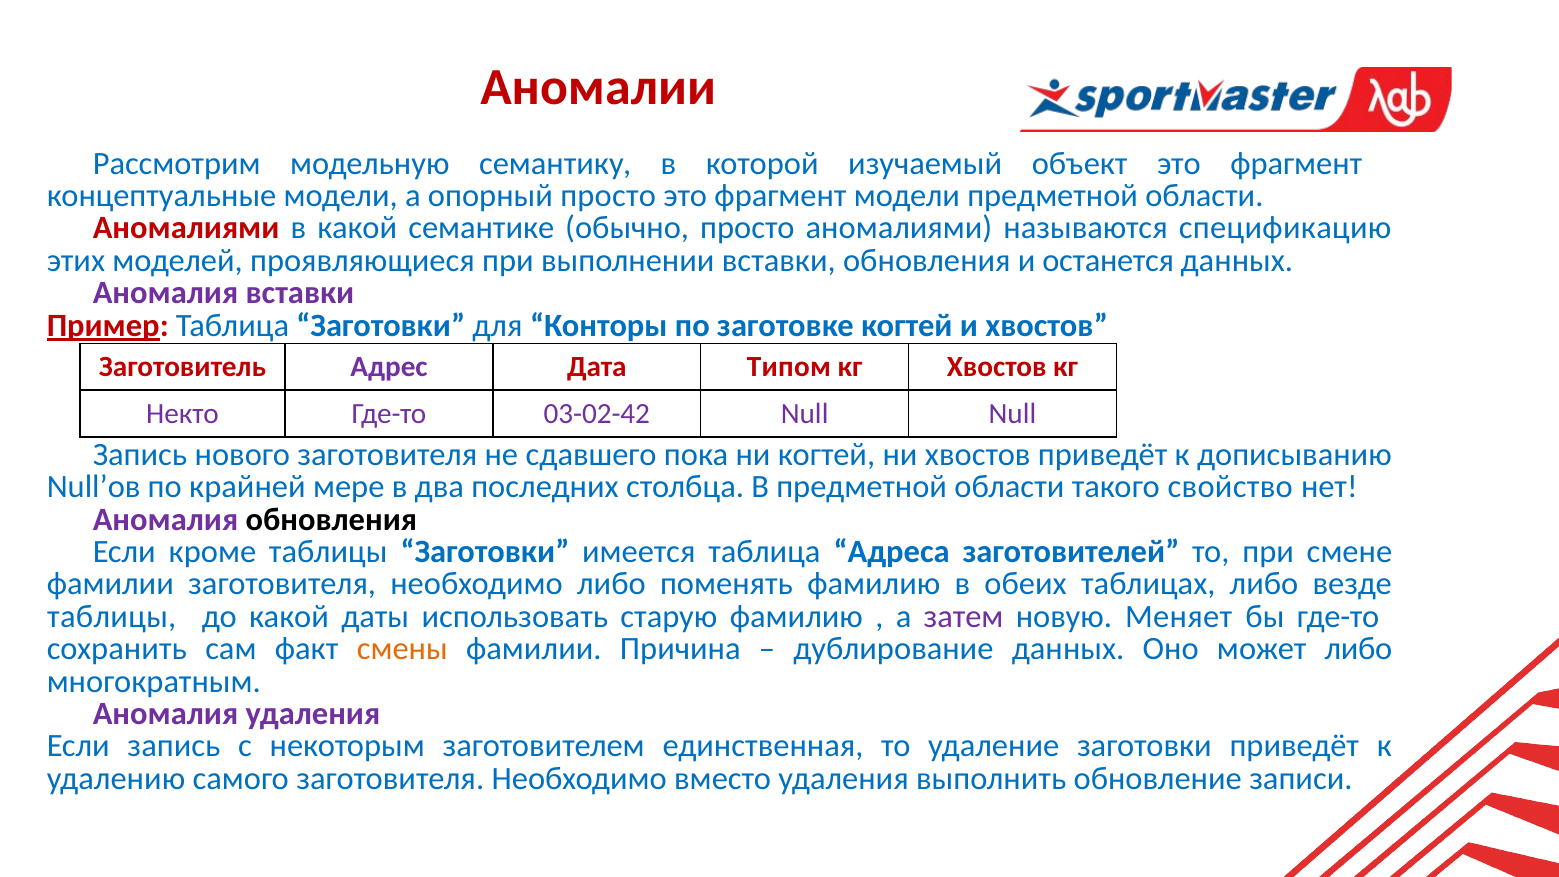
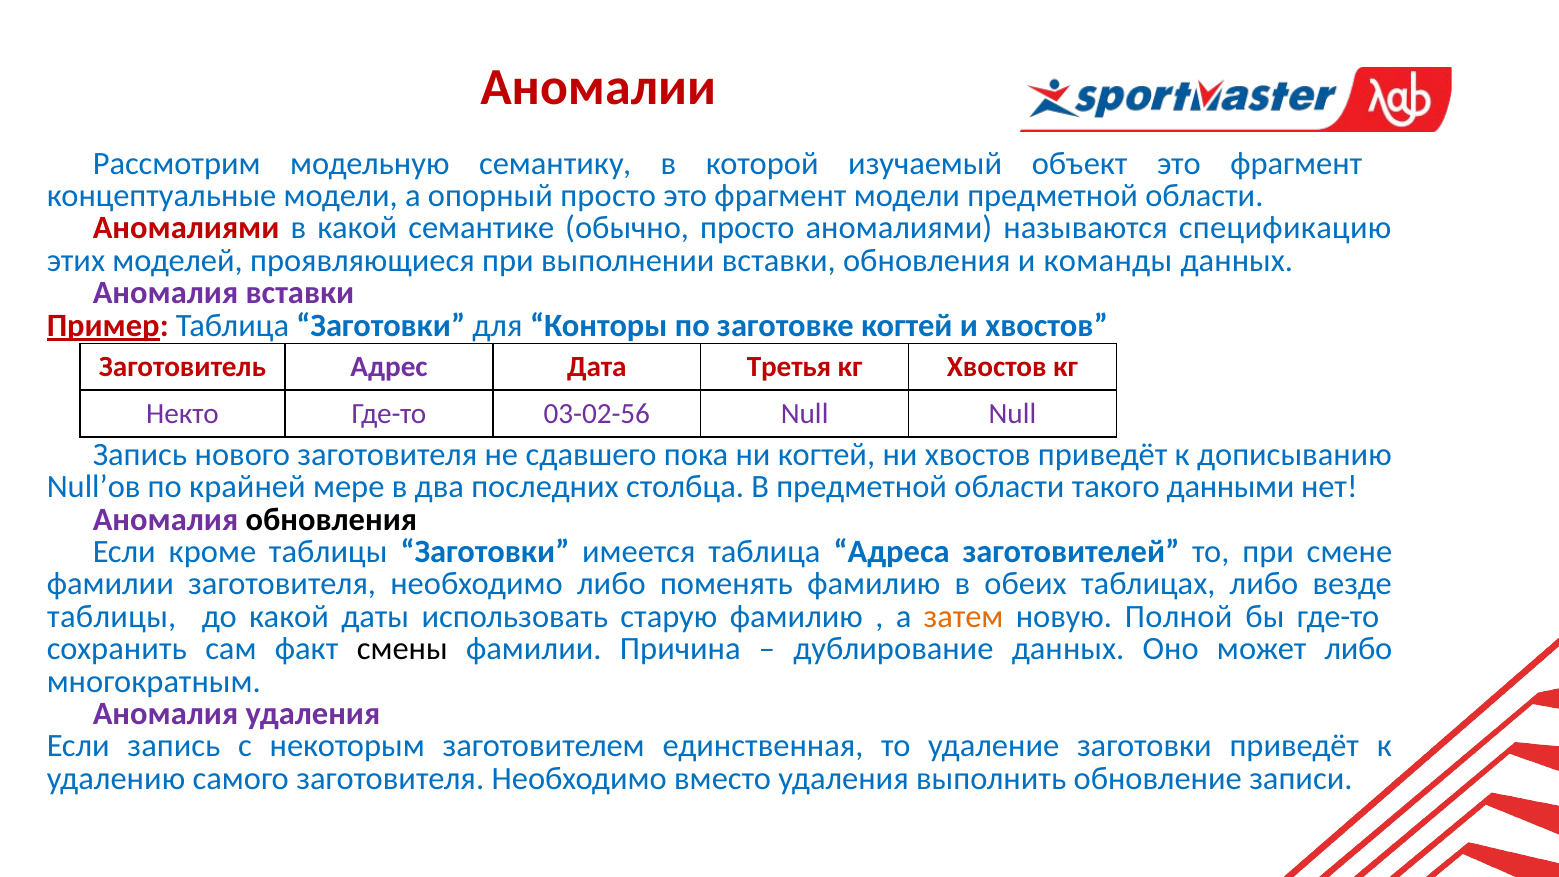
останется: останется -> команды (1108, 261)
Типом: Типом -> Третья (789, 367)
03-02-42: 03-02-42 -> 03-02-56 (597, 414)
свойство: свойство -> данными (1231, 487)
затем colour: purple -> orange (964, 617)
Меняет: Меняет -> Полной (1179, 617)
смены colour: orange -> black (402, 649)
